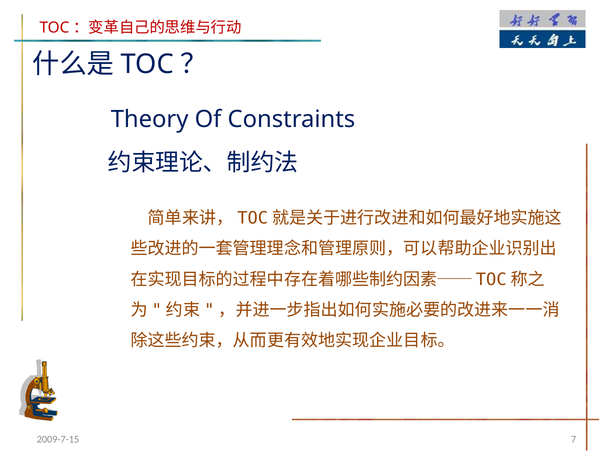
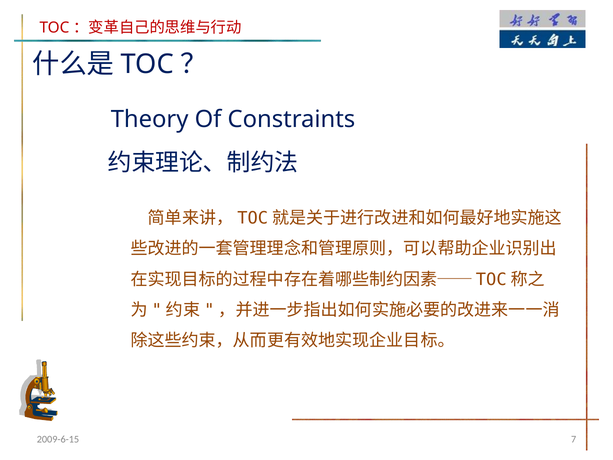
2009-7-15: 2009-7-15 -> 2009-6-15 (58, 439)
